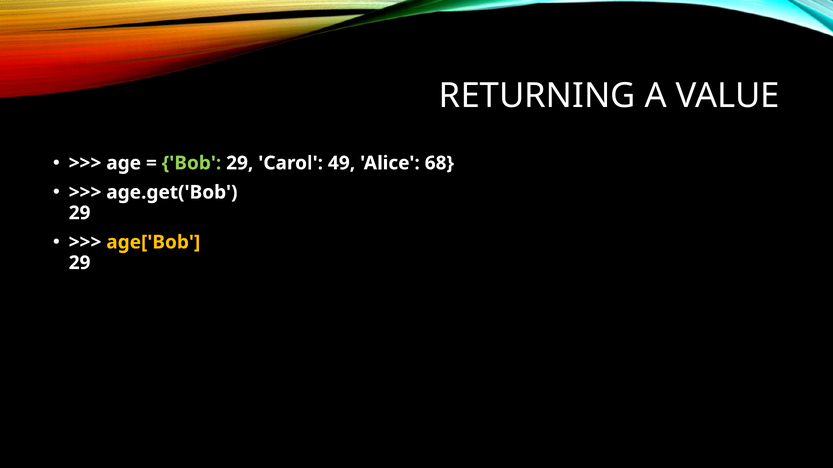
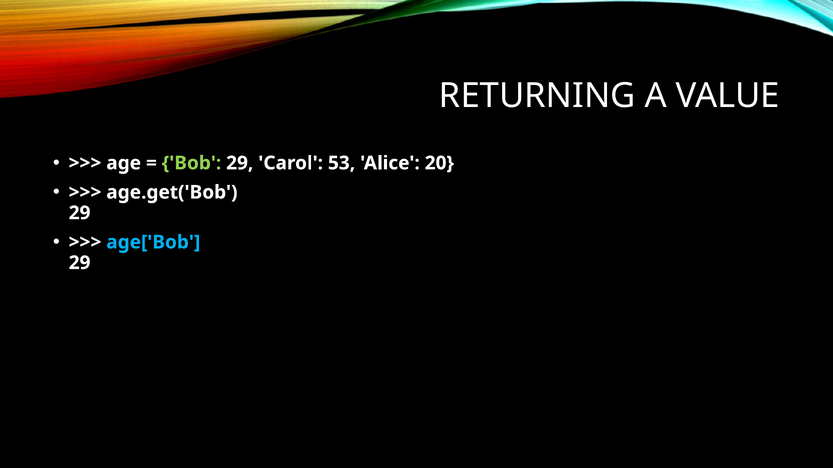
49: 49 -> 53 (342, 163)
68: 68 -> 20 (439, 163)
age['Bob colour: yellow -> light blue (153, 242)
